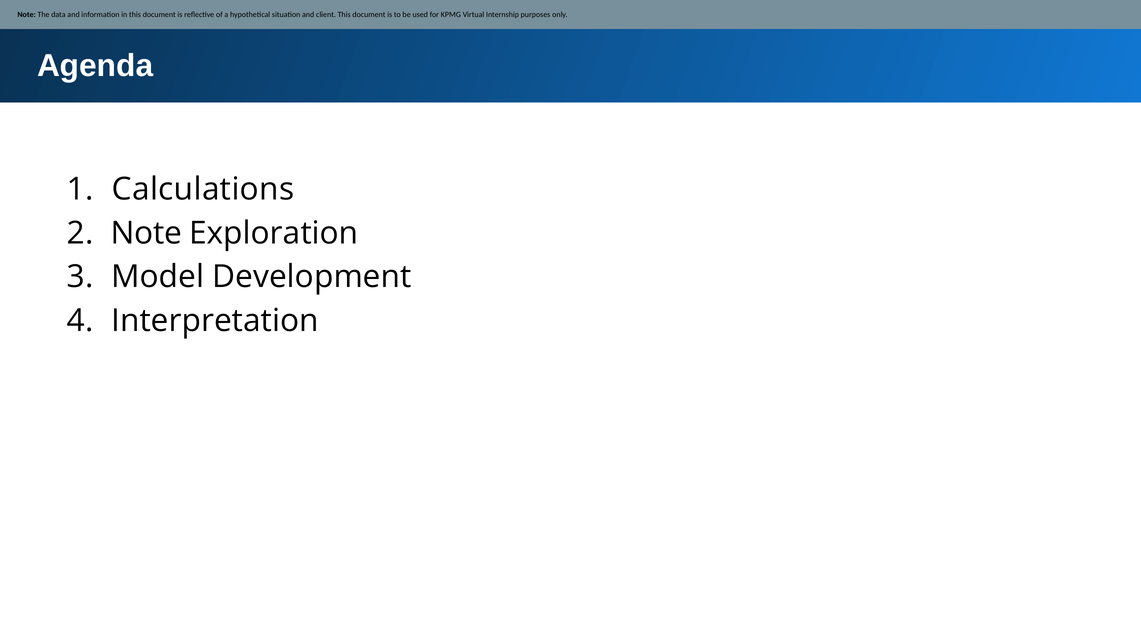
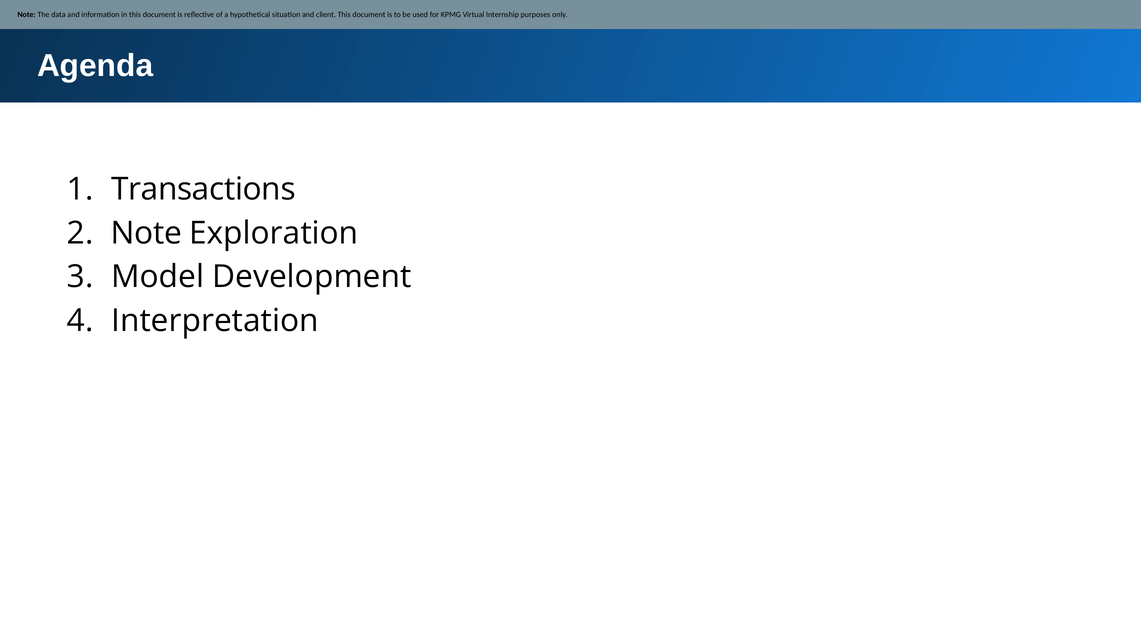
Calculations: Calculations -> Transactions (203, 189)
